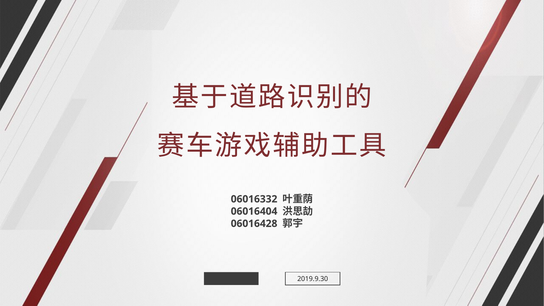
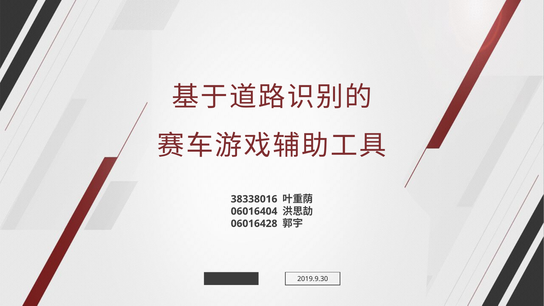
06016332: 06016332 -> 38338016 (254, 199)
